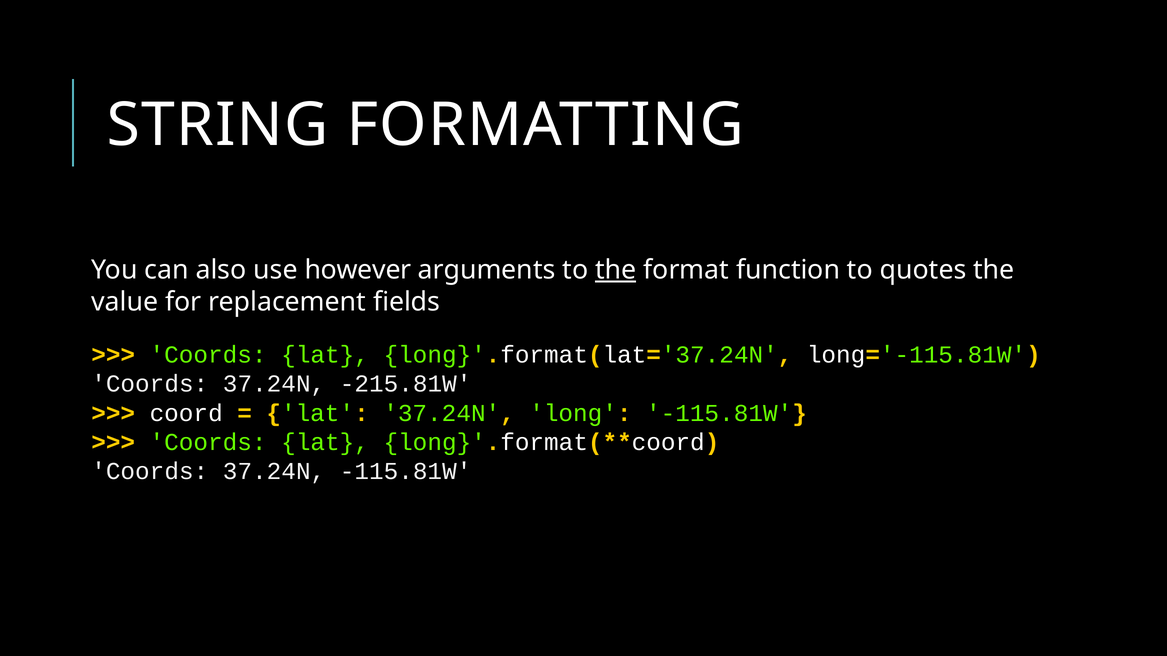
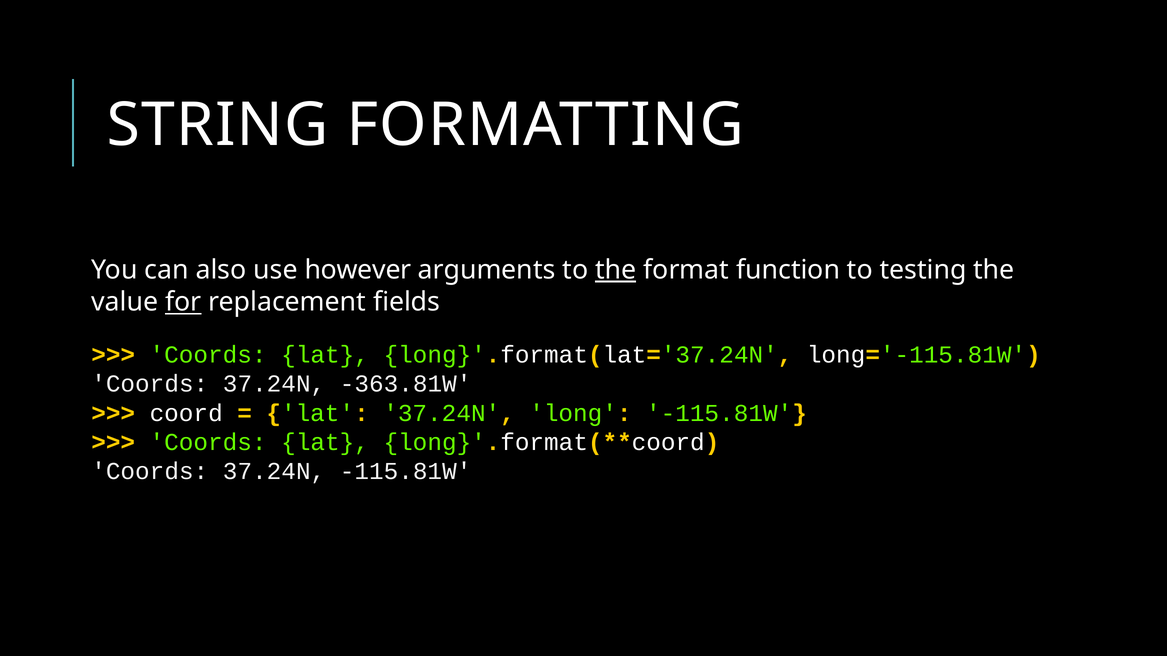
quotes: quotes -> testing (923, 270)
for underline: none -> present (183, 302)
-215.81W: -215.81W -> -363.81W (406, 384)
